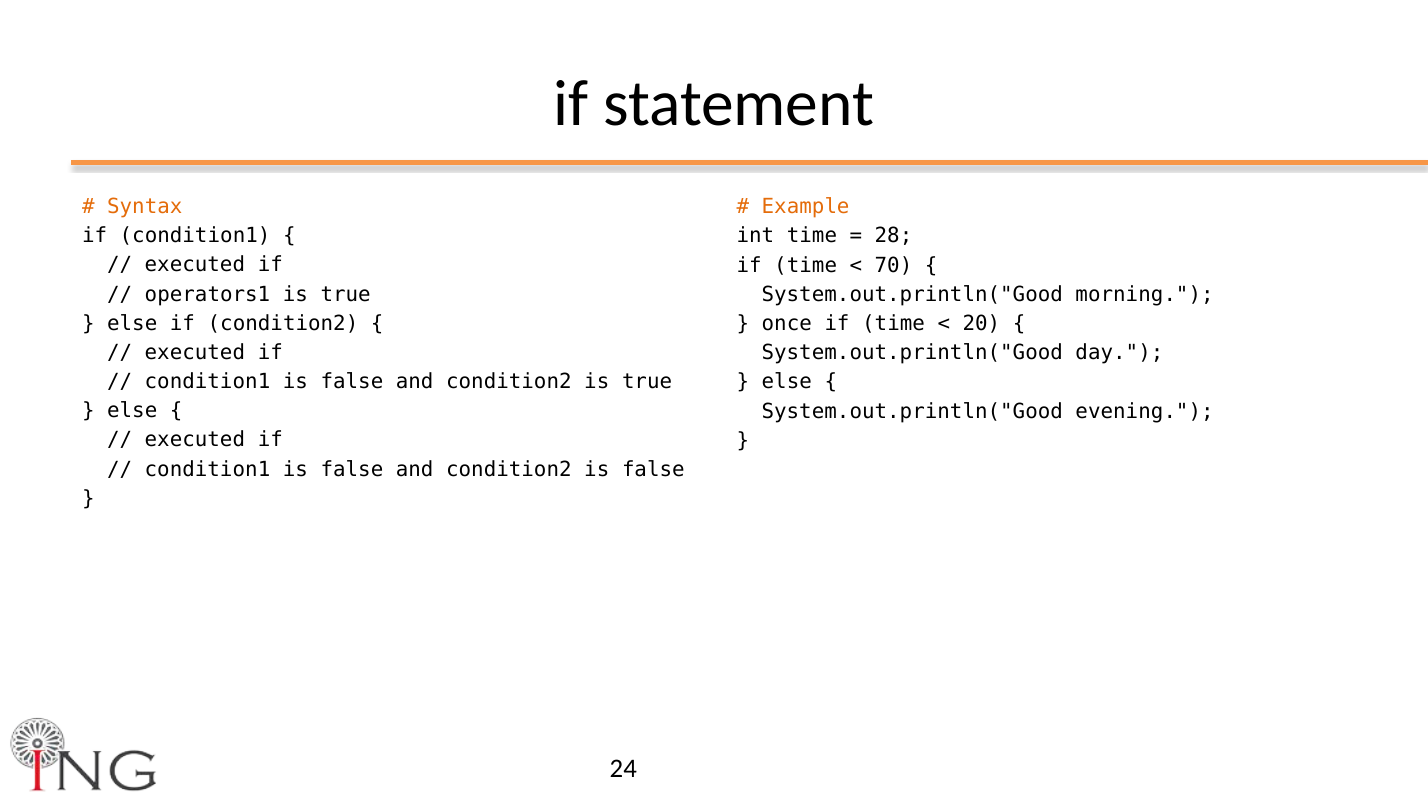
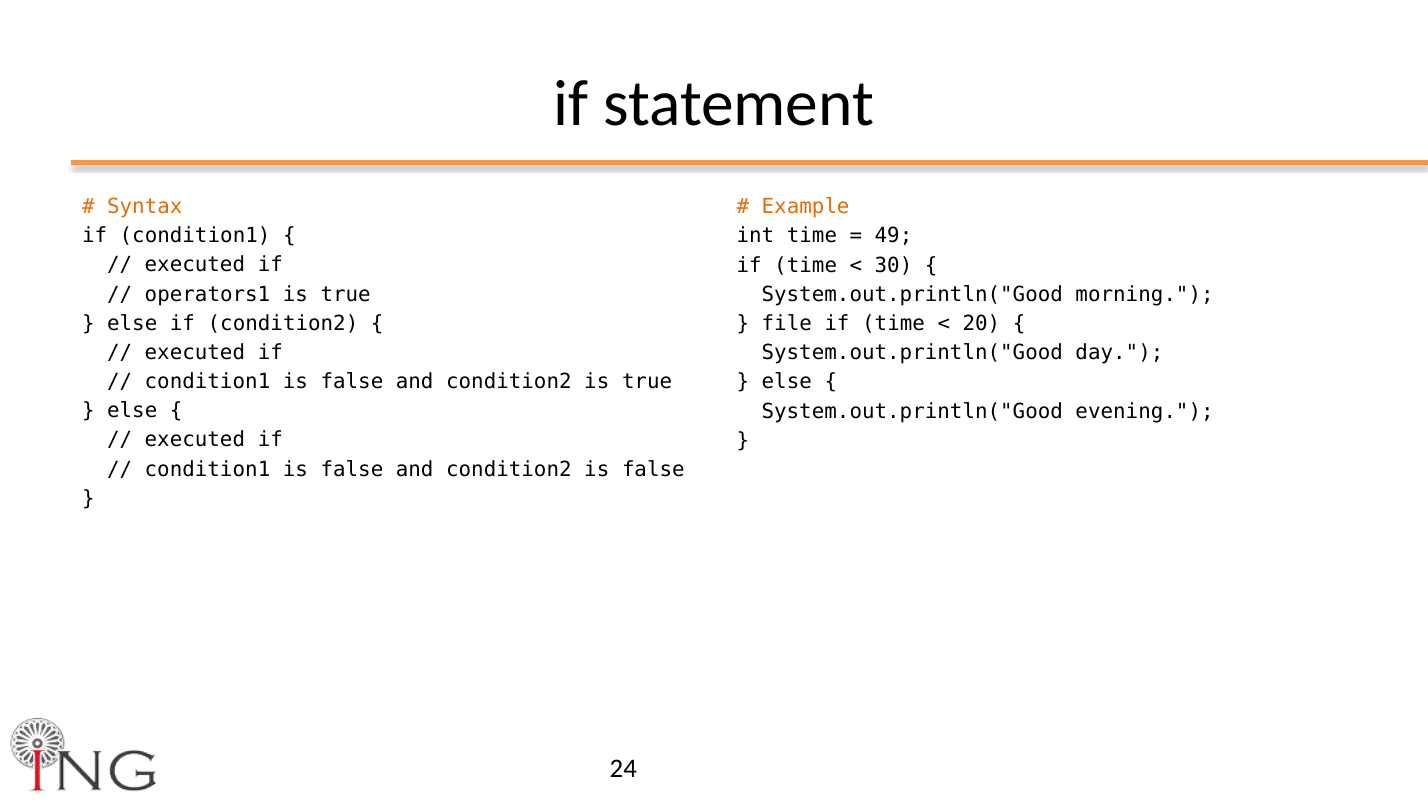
28: 28 -> 49 (893, 236)
70: 70 -> 30 (893, 265)
once: once -> file (787, 324)
